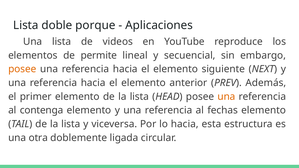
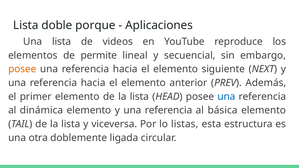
una colour: orange -> blue (226, 97)
contenga: contenga -> dinámica (41, 110)
fechas: fechas -> básica (223, 110)
lo hacia: hacia -> listas (185, 124)
